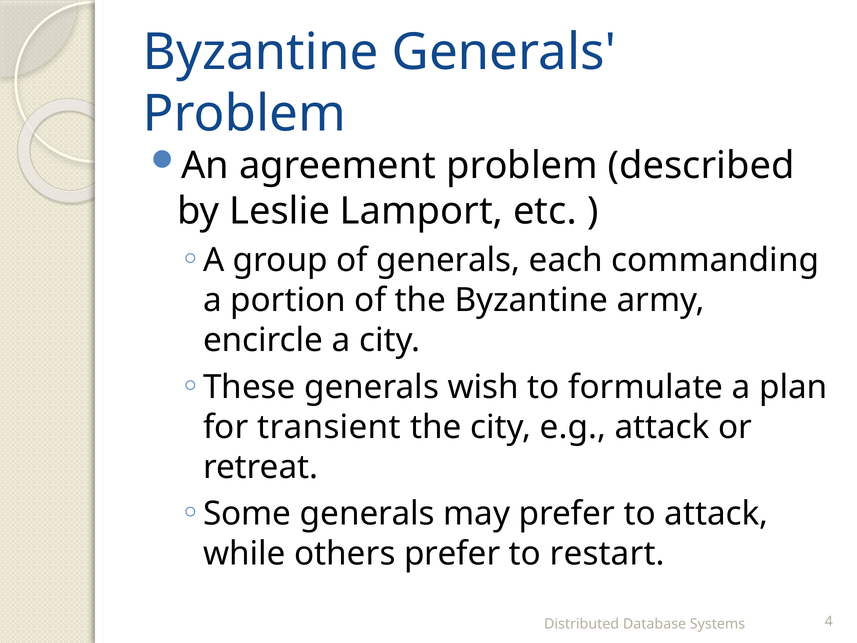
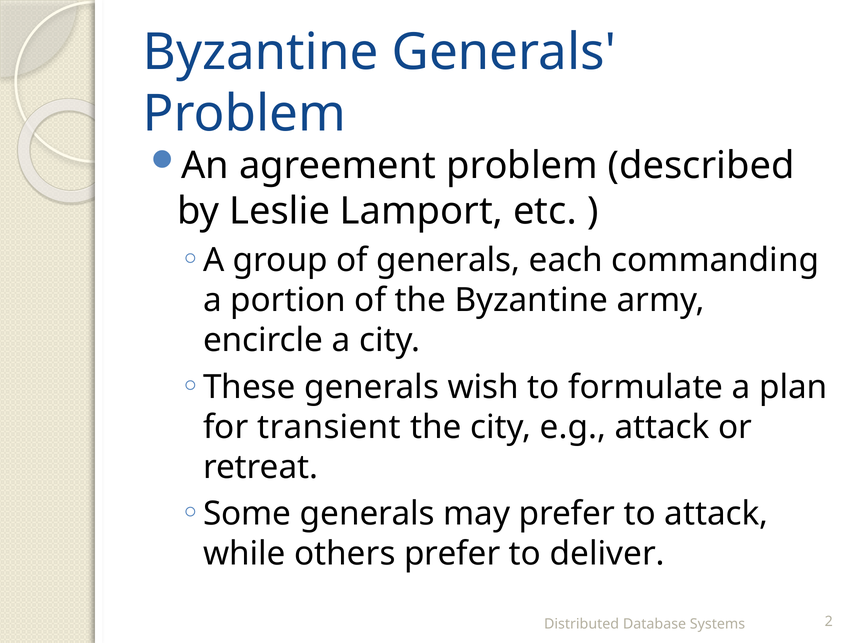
restart: restart -> deliver (607, 554)
4: 4 -> 2 (829, 621)
